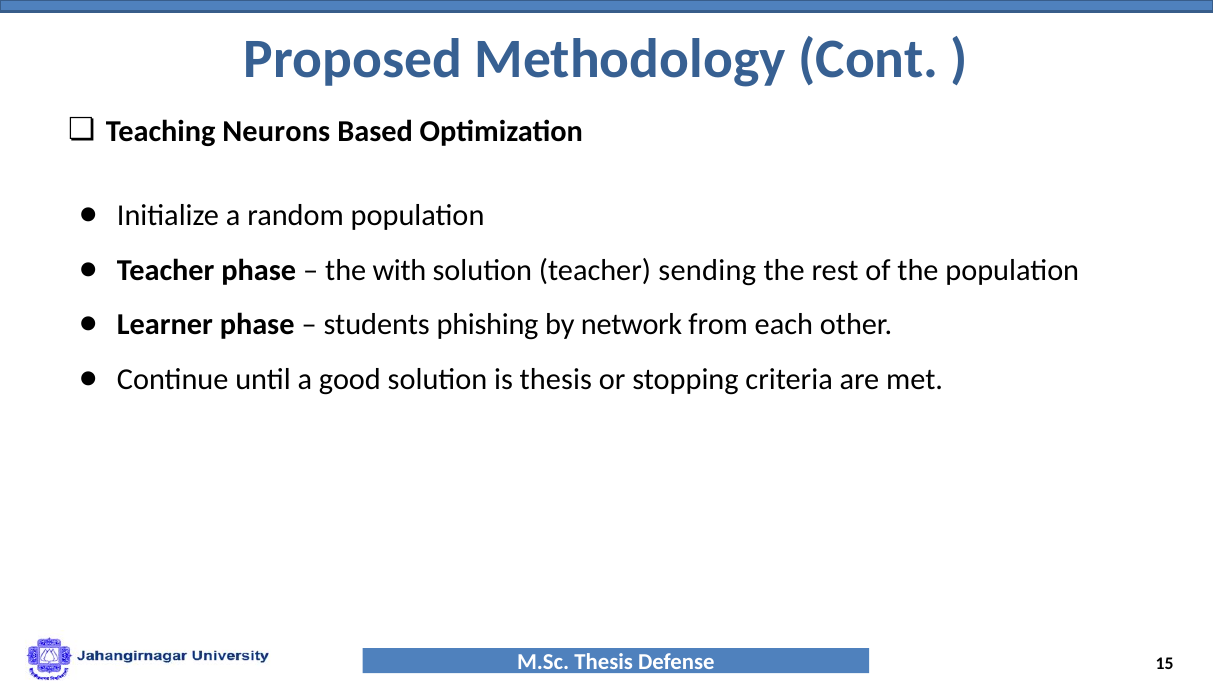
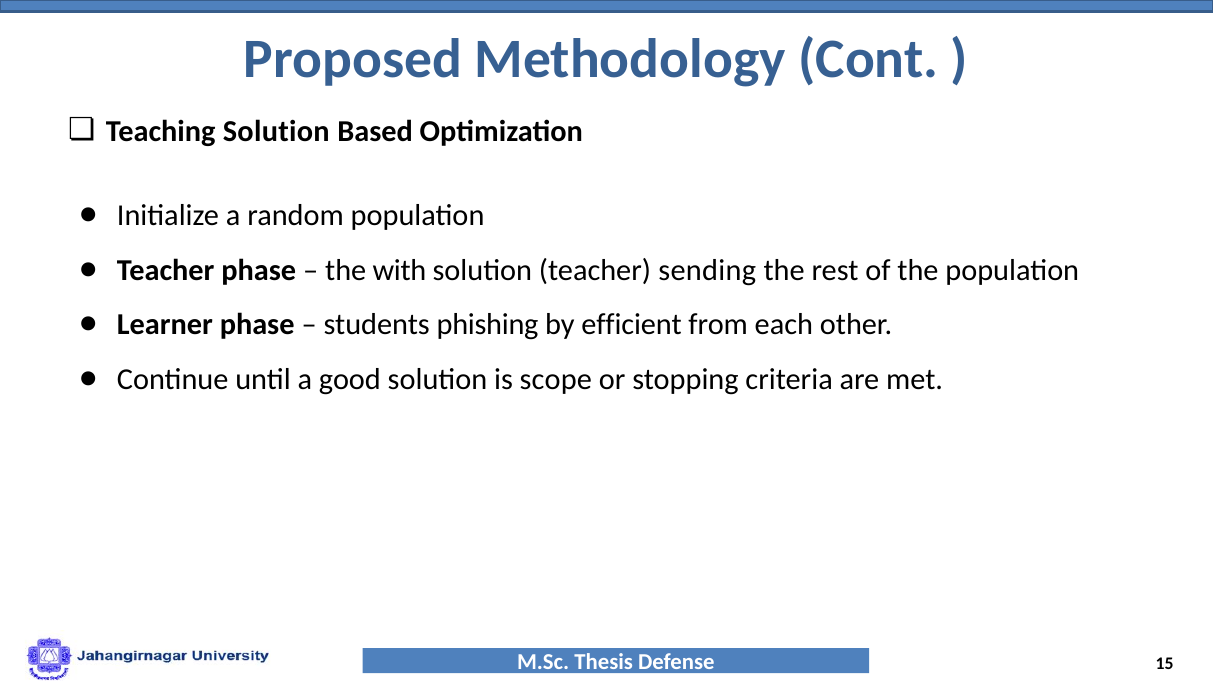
Teaching Neurons: Neurons -> Solution (276, 131)
network: network -> efficient (632, 325)
is thesis: thesis -> scope (556, 379)
